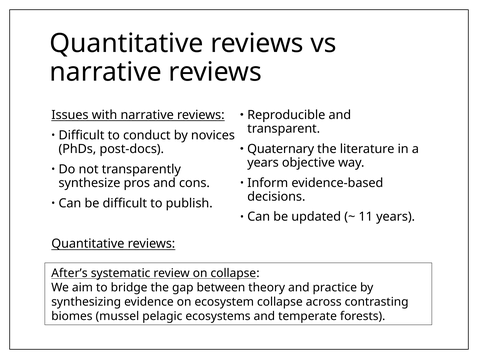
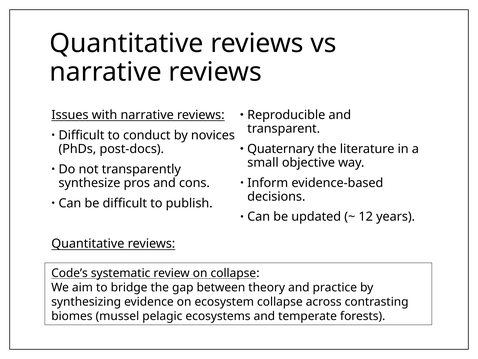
years: years -> small (263, 162)
11: 11 -> 12 (366, 217)
After’s: After’s -> Code’s (70, 273)
